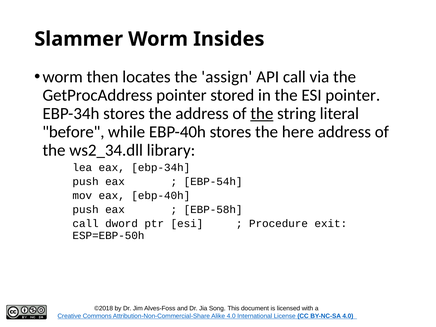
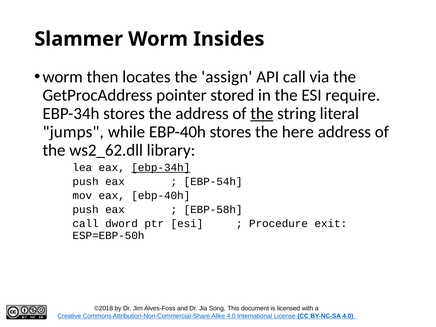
ESI pointer: pointer -> require (353, 95)
before: before -> jumps (73, 132)
ws2_34.dll: ws2_34.dll -> ws2_62.dll (106, 150)
ebp-34h underline: none -> present (161, 168)
